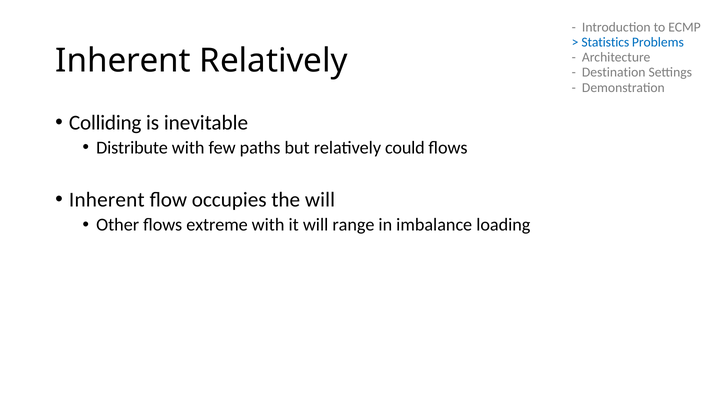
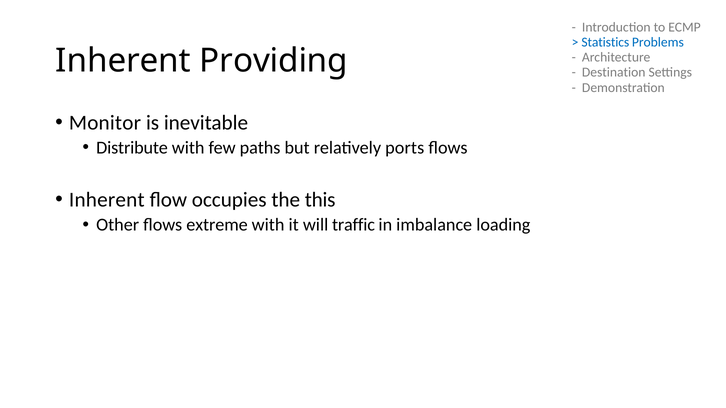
Inherent Relatively: Relatively -> Providing (274, 61)
Colliding: Colliding -> Monitor (105, 123)
could: could -> ports (405, 148)
the will: will -> this (320, 200)
range: range -> traffic (354, 225)
